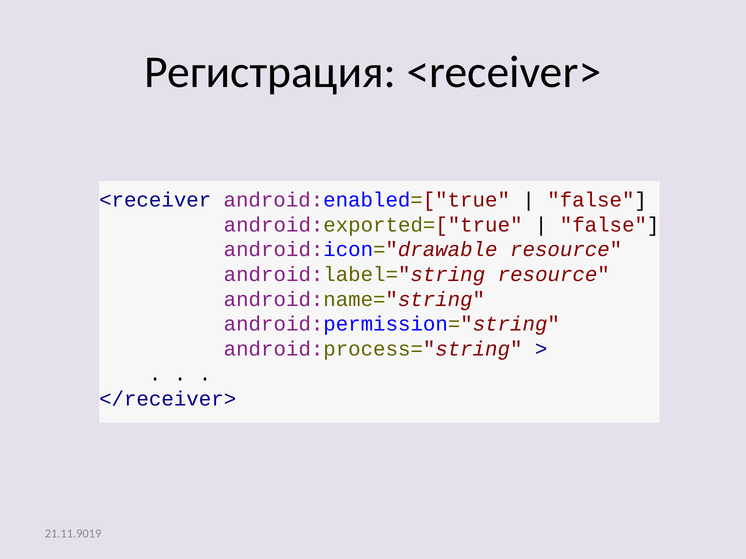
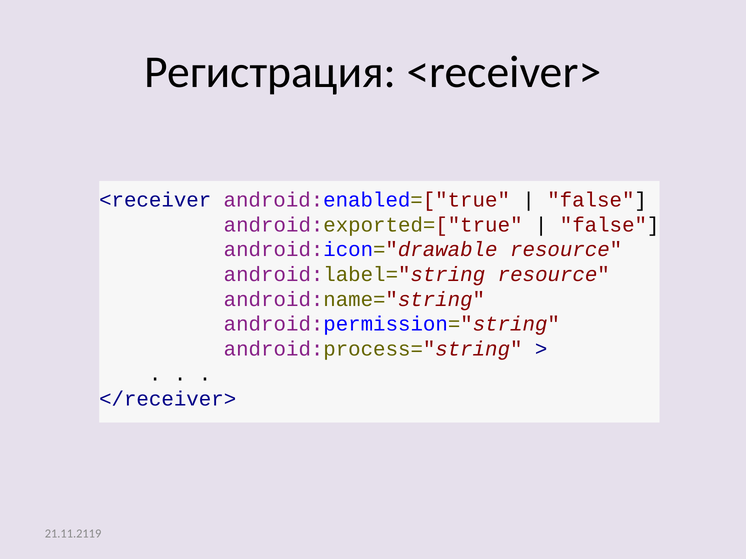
21.11.9019: 21.11.9019 -> 21.11.2119 (73, 534)
